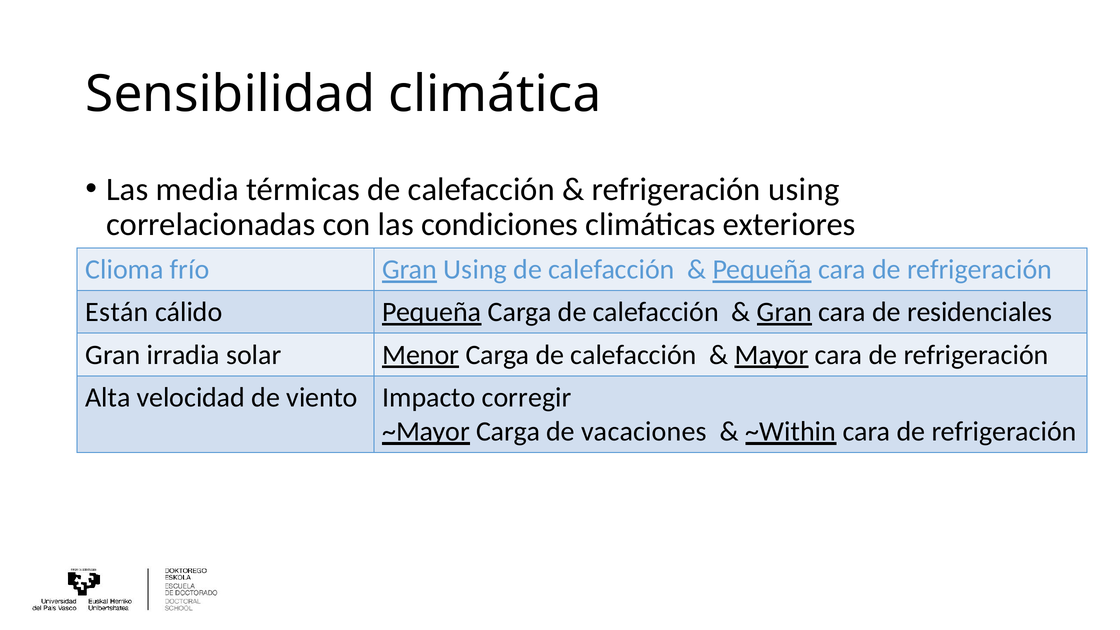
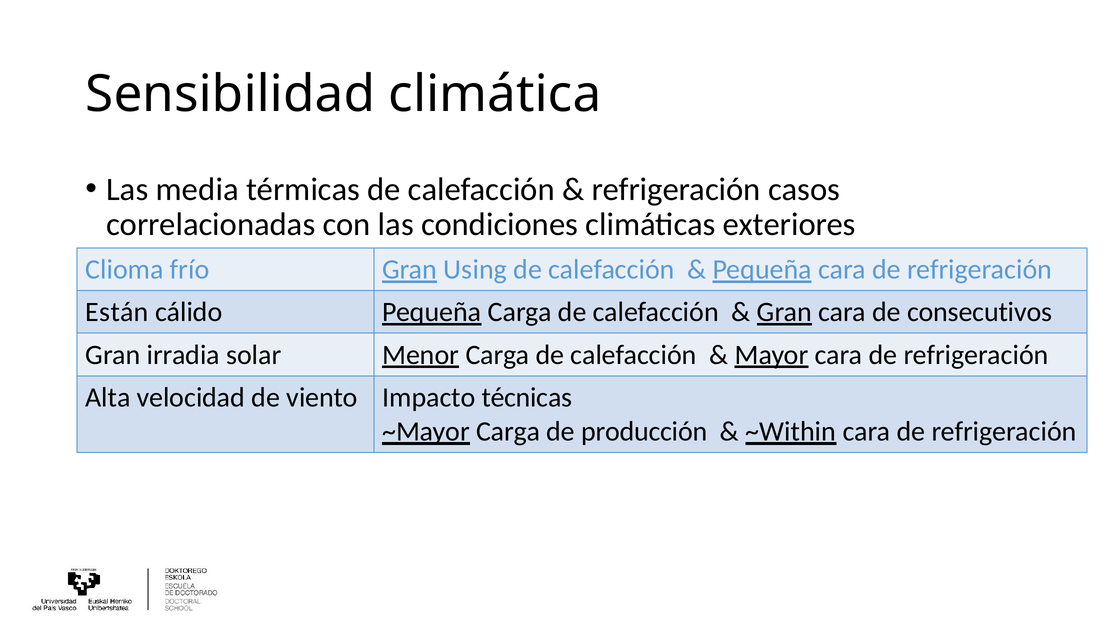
refrigeración using: using -> casos (804, 189)
residenciales: residenciales -> consecutivos (980, 312)
corregir: corregir -> técnicas (527, 397)
vacaciones: vacaciones -> producción (644, 432)
